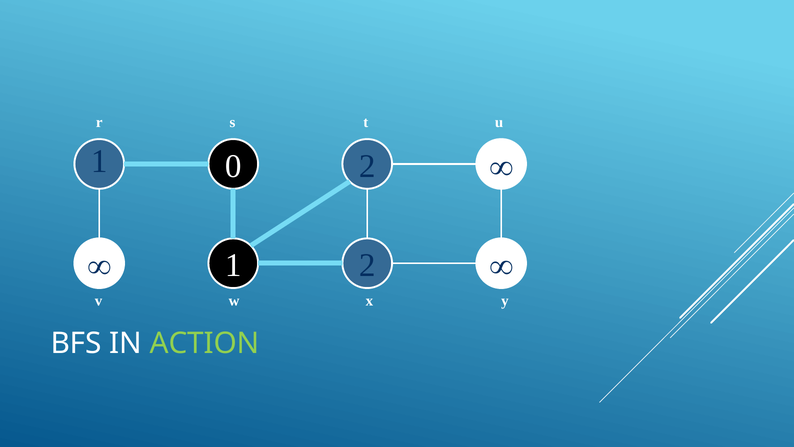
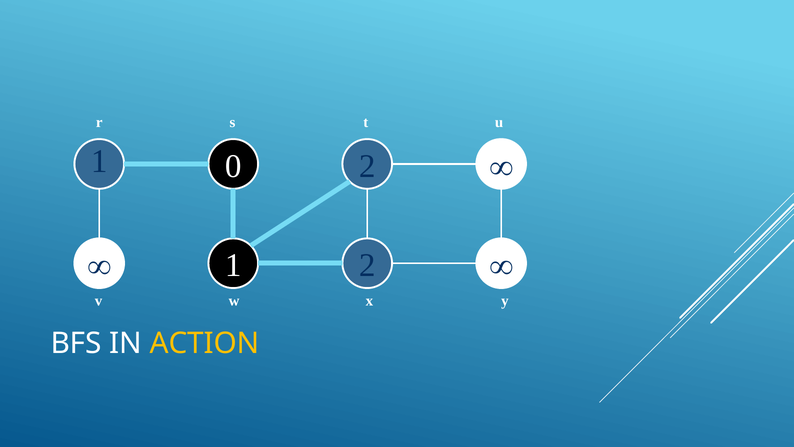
ACTION colour: light green -> yellow (205, 343)
